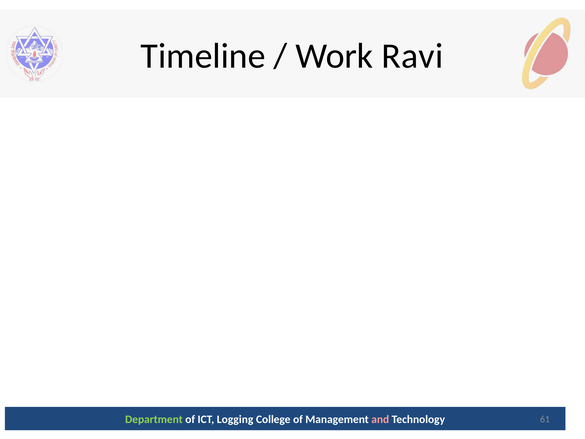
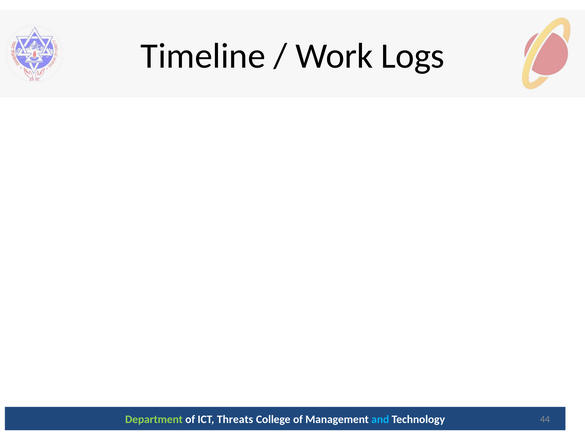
Ravi: Ravi -> Logs (413, 56)
Logging: Logging -> Threats (235, 419)
and colour: pink -> light blue (380, 419)
61: 61 -> 44 (545, 419)
